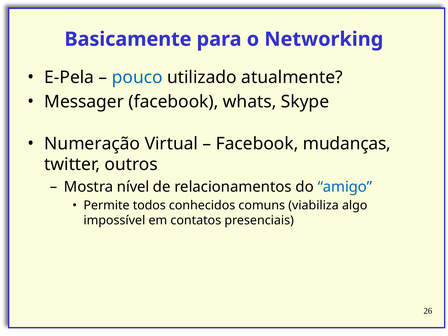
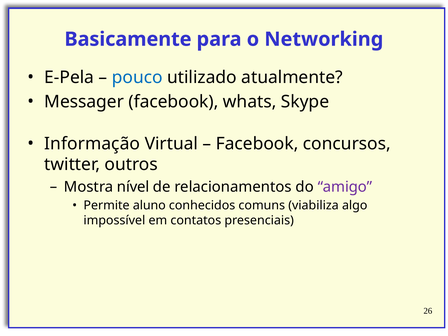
Numeração: Numeração -> Informação (92, 144)
mudanças: mudanças -> concursos (347, 144)
amigo colour: blue -> purple (345, 187)
todos: todos -> aluno (149, 206)
